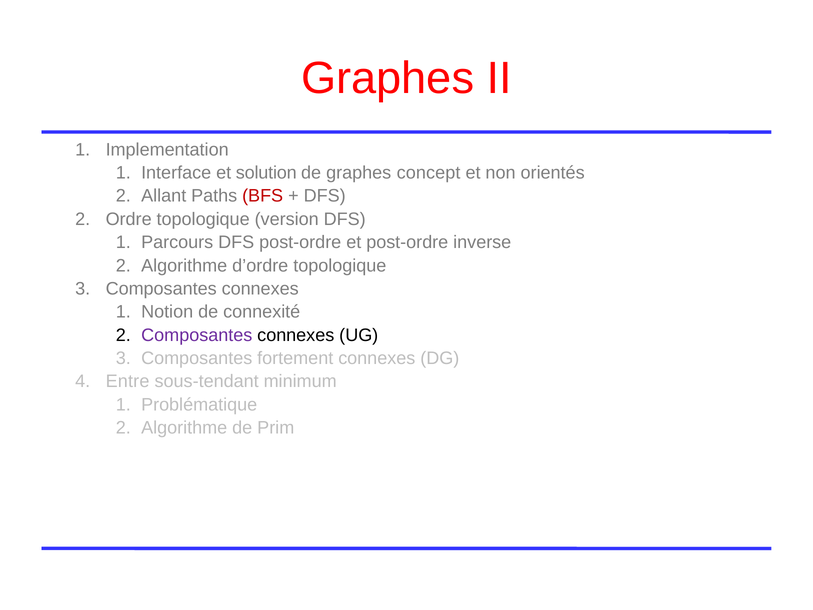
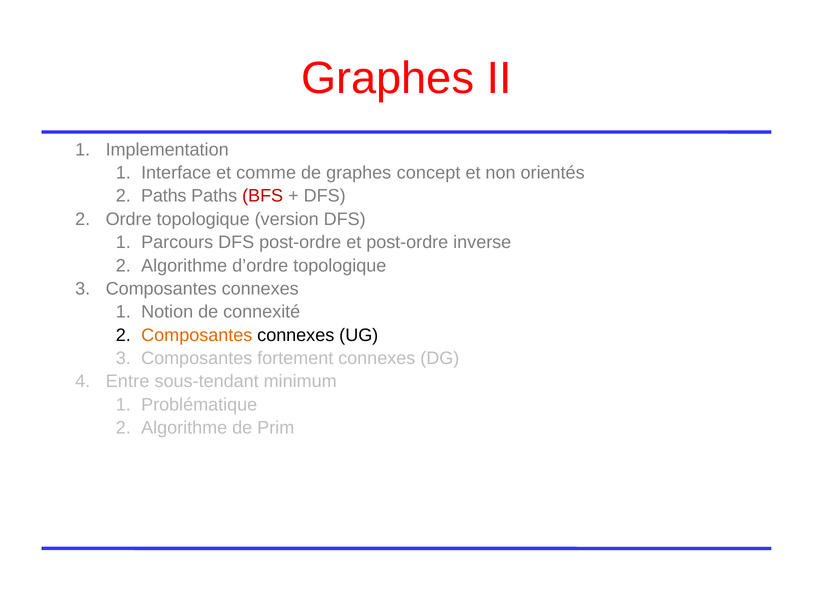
solution: solution -> comme (266, 173)
Allant: Allant -> Paths (164, 196)
Composantes colour: purple -> orange (197, 335)
